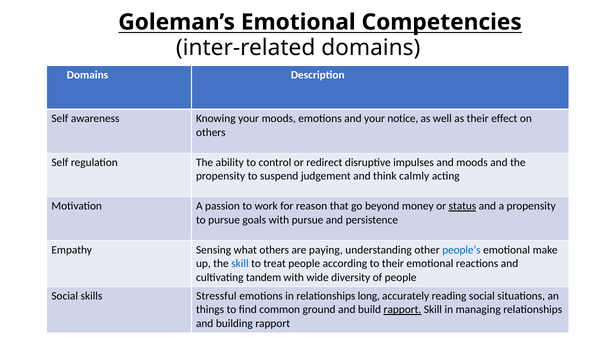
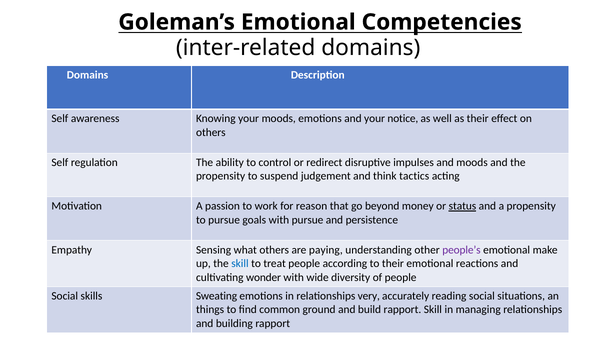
calmly: calmly -> tactics (414, 176)
people’s colour: blue -> purple (461, 250)
tandem: tandem -> wonder (264, 278)
Stressful: Stressful -> Sweating (217, 296)
long: long -> very (369, 296)
rapport underline: present -> none (402, 310)
